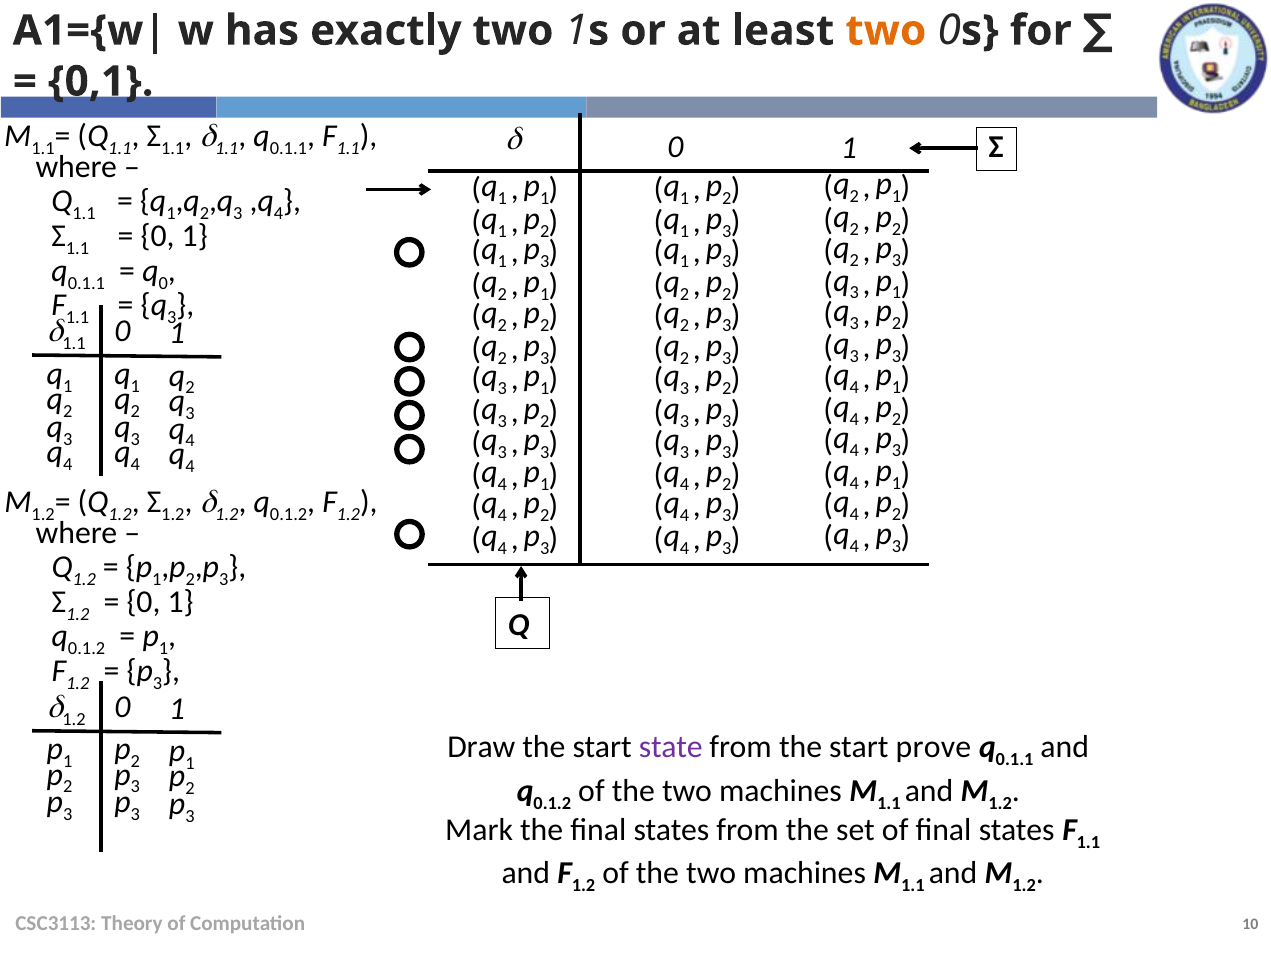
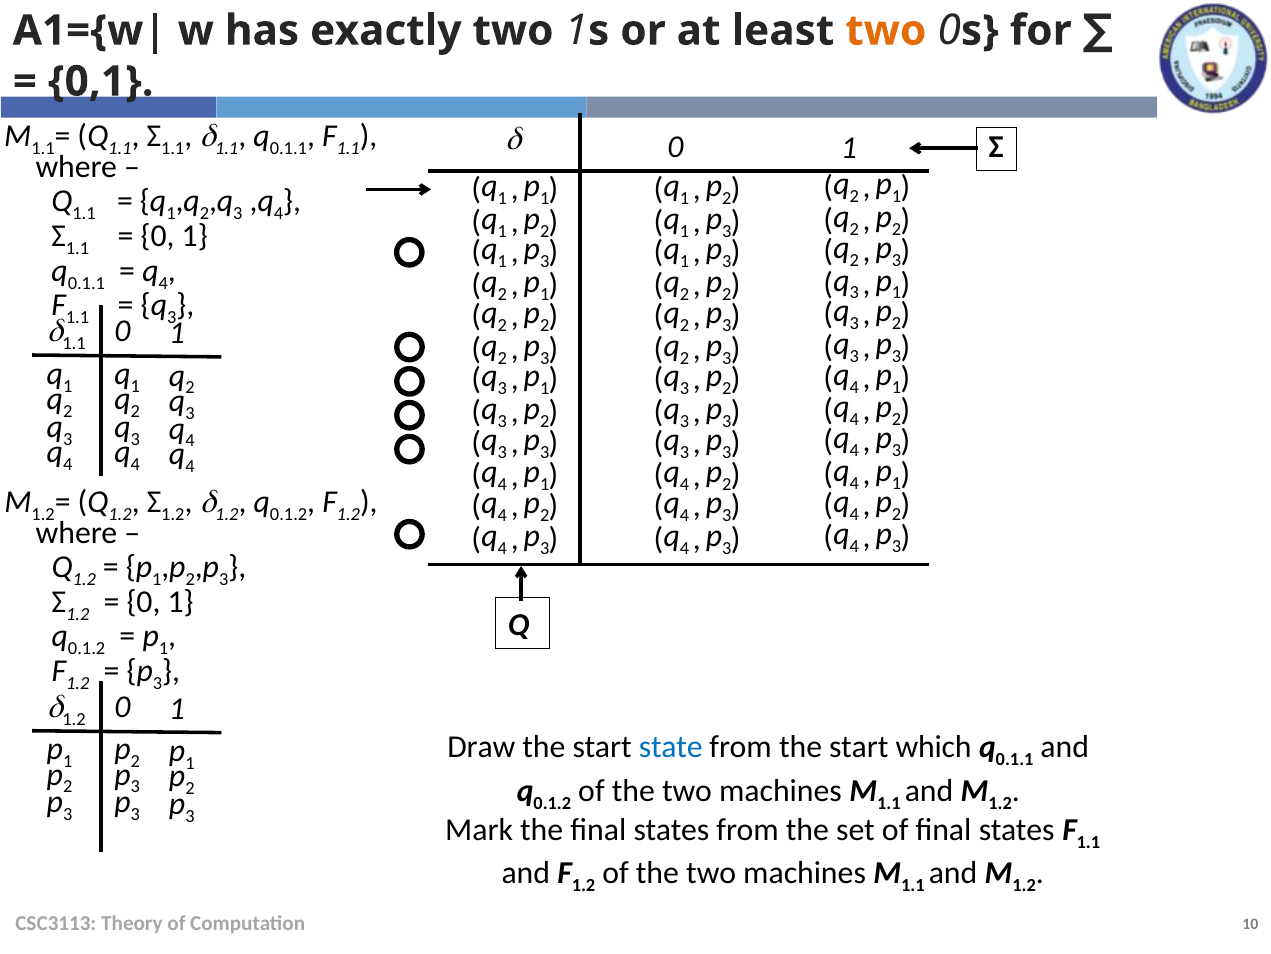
0: 0 -> 4 (163, 283)
state colour: purple -> blue (671, 747)
prove: prove -> which (934, 747)
